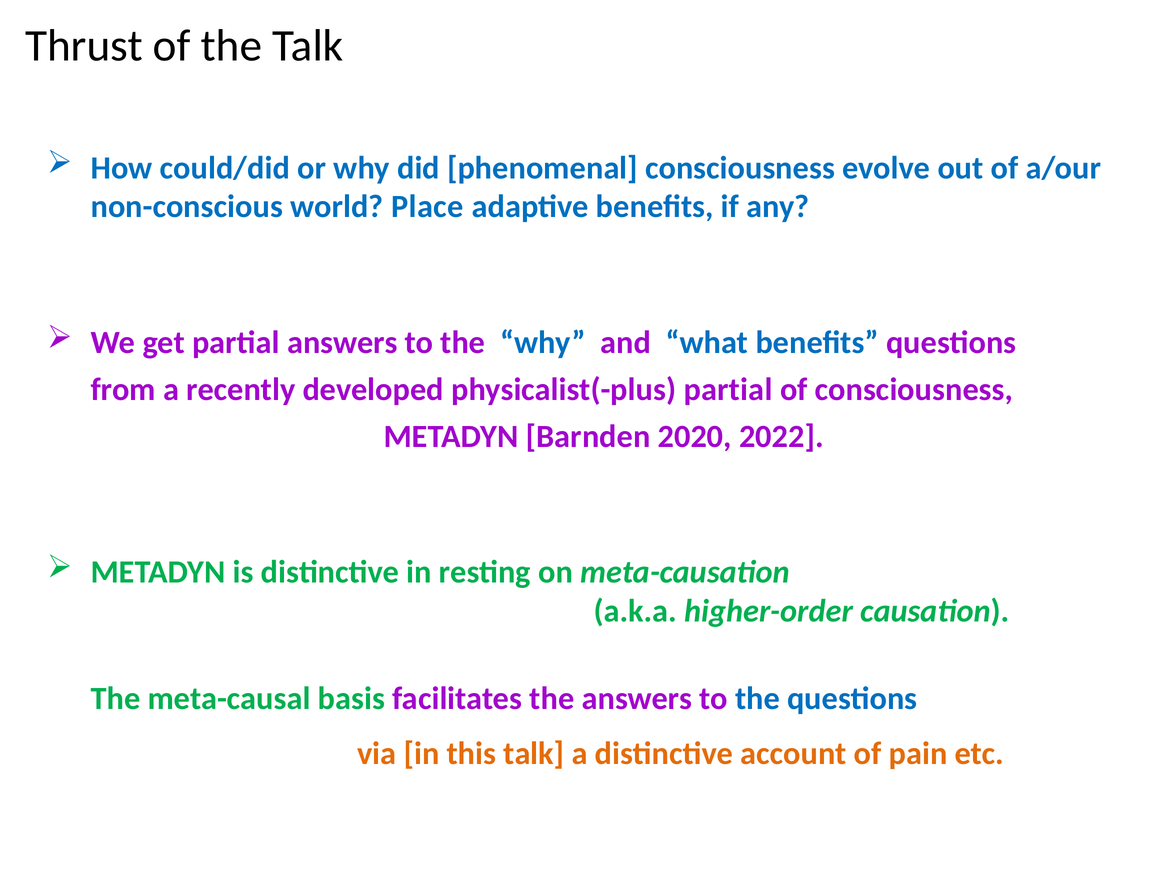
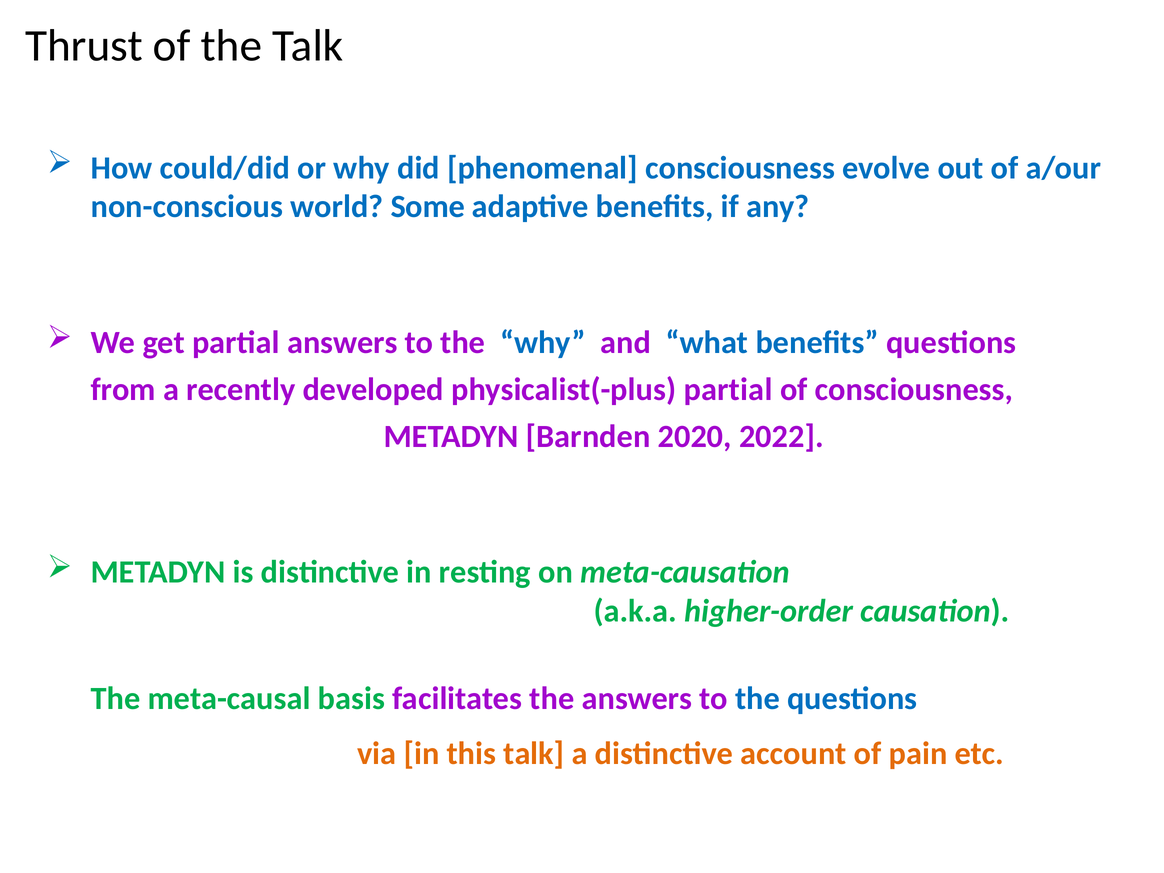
Place: Place -> Some (428, 207)
